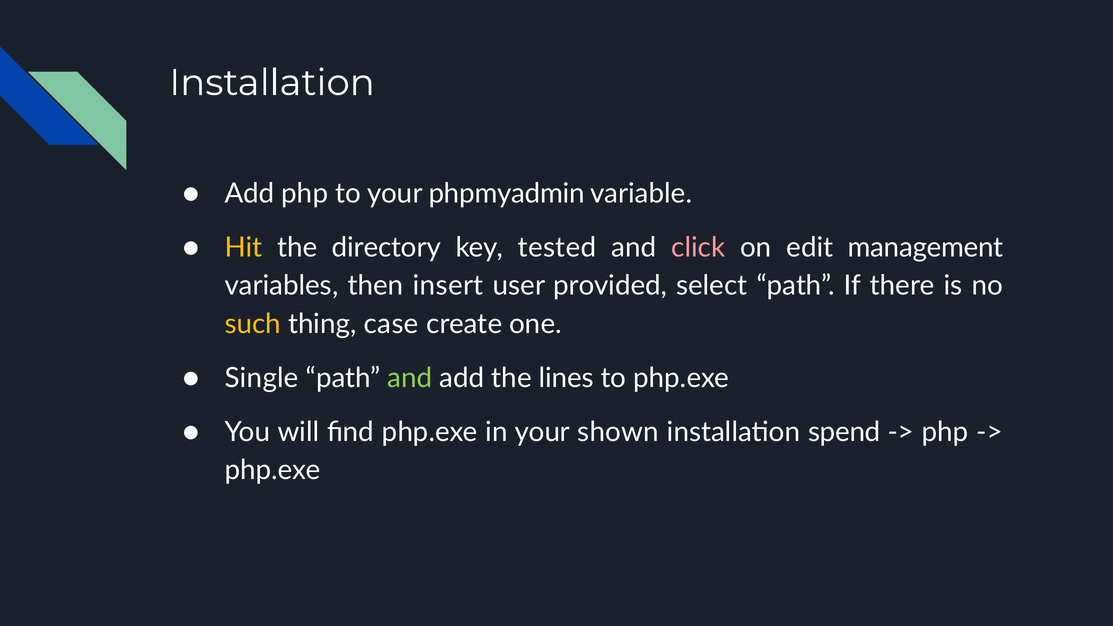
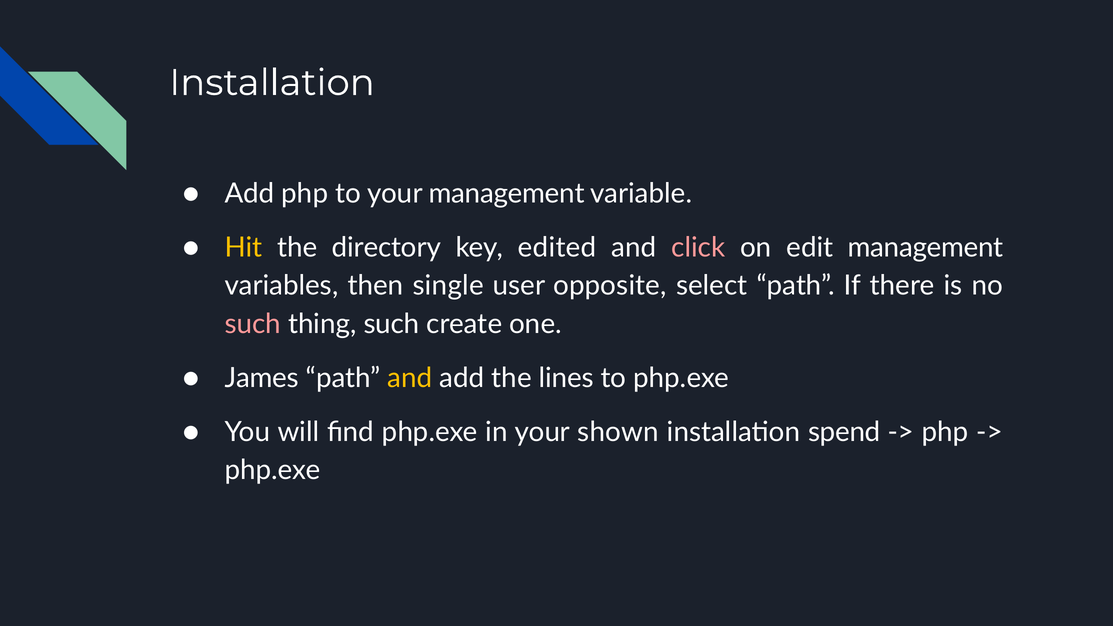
your phpmyadmin: phpmyadmin -> management (507, 194)
tested: tested -> edited (557, 247)
insert: insert -> single (448, 286)
provided: provided -> opposite (610, 286)
such colour: yellow -> pink (253, 324)
thing case: case -> such (391, 324)
Single: Single -> James (262, 378)
and colour: light green -> yellow (410, 378)
